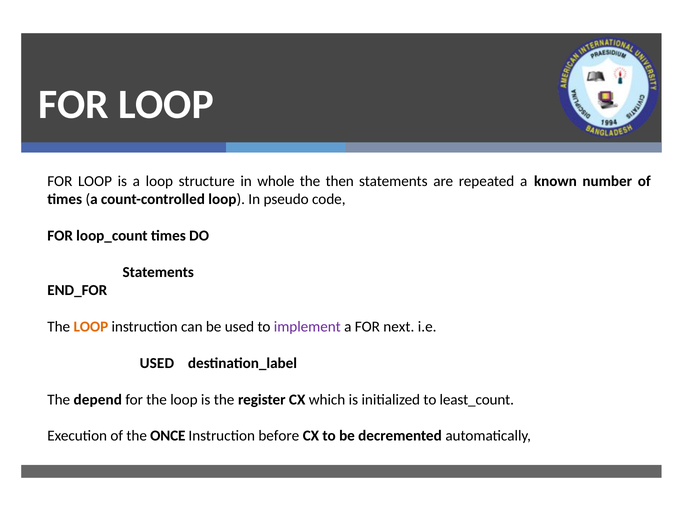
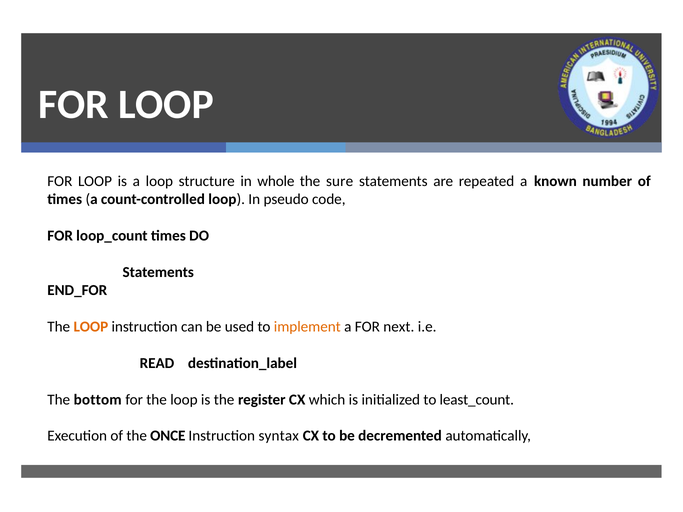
then: then -> sure (340, 181)
implement colour: purple -> orange (307, 327)
USED: USED -> READ (157, 363)
depend: depend -> bottom (98, 400)
before: before -> syntax (279, 436)
